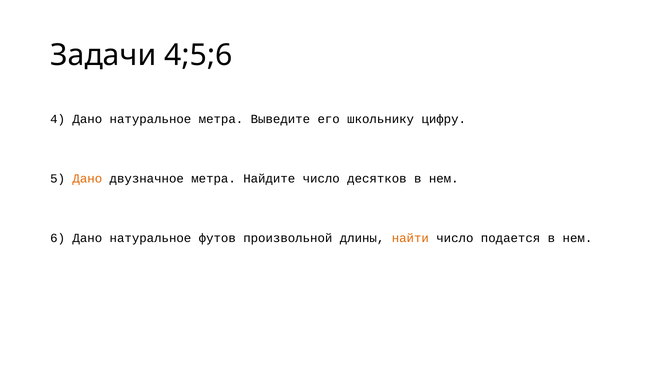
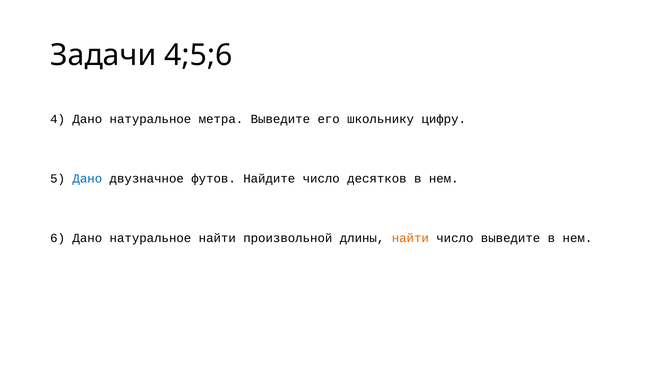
Дано colour: orange -> blue (87, 179)
двузначное метра: метра -> футов (214, 179)
натуральное футов: футов -> найти (217, 238)
число подается: подается -> выведите (511, 238)
